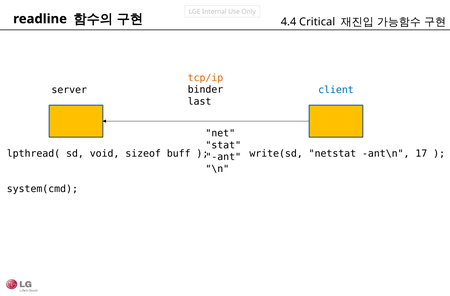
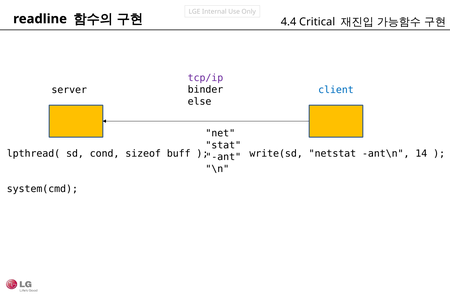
tcp/ip colour: orange -> purple (205, 78)
last: last -> else (200, 101)
void: void -> cond (105, 153)
17: 17 -> 14 (421, 153)
